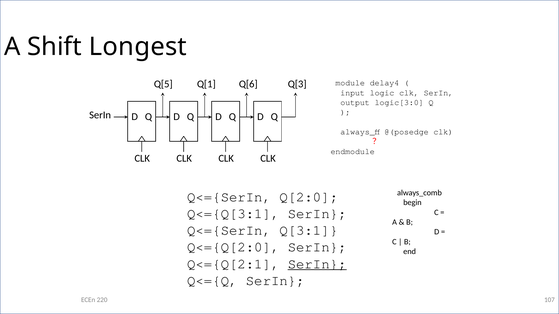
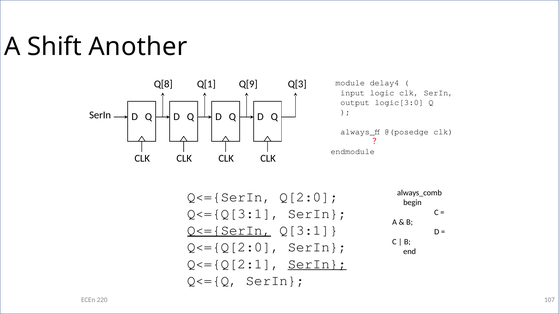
Longest: Longest -> Another (138, 47)
Q[5: Q[5 -> Q[8 (163, 84)
Q[6: Q[6 -> Q[9 (248, 84)
Q<={SerIn underline: none -> present (229, 231)
